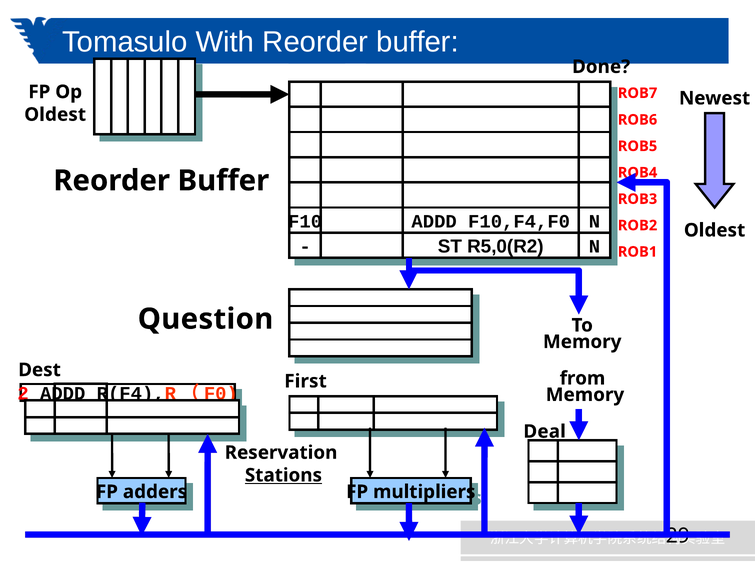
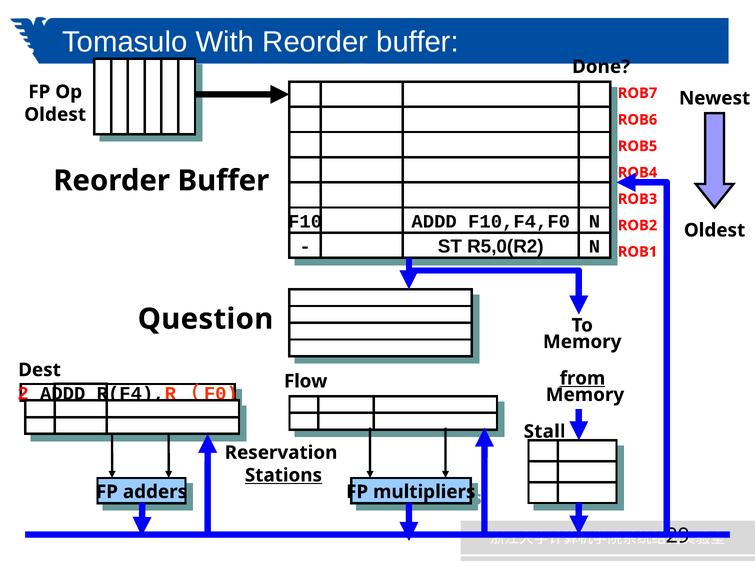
from underline: none -> present (582, 378)
First: First -> Flow (306, 381)
Deal: Deal -> Stall (545, 432)
